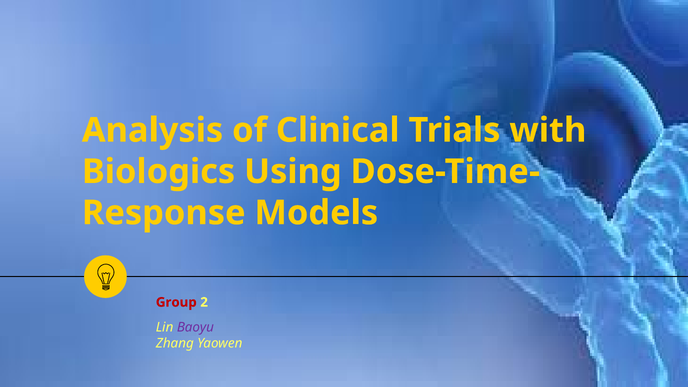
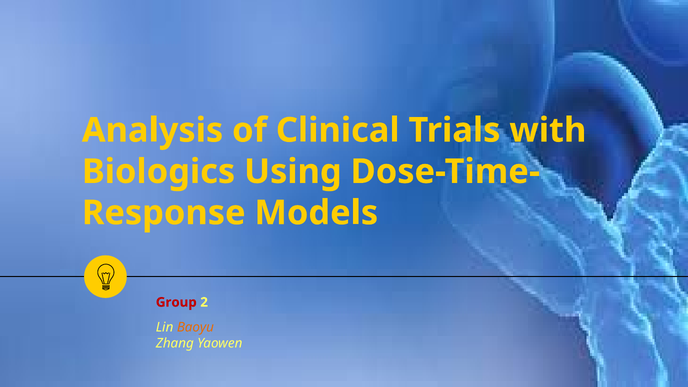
Baoyu colour: purple -> orange (195, 328)
